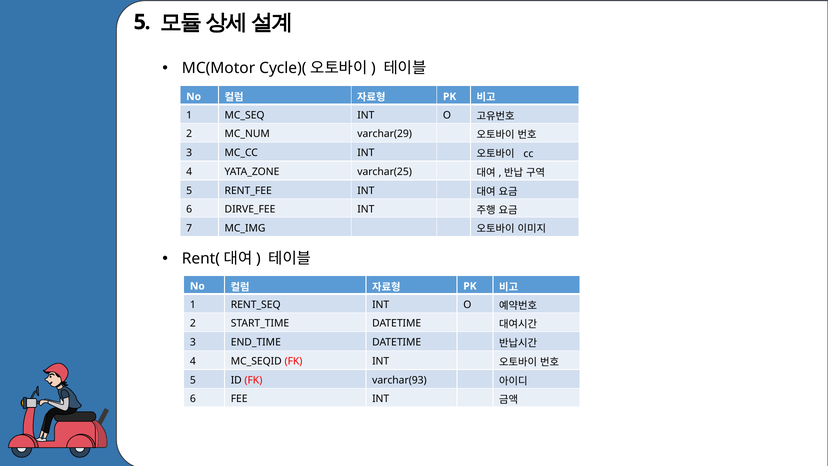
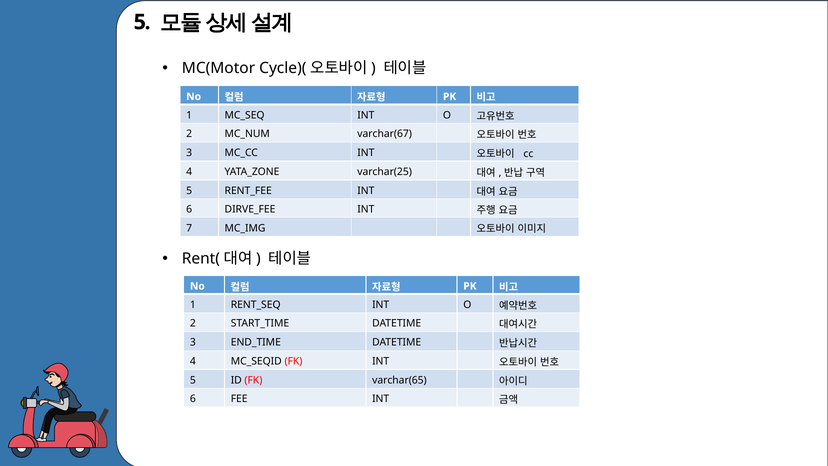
varchar(29: varchar(29 -> varchar(67 (385, 134)
varchar(93: varchar(93 -> varchar(65 (399, 380)
